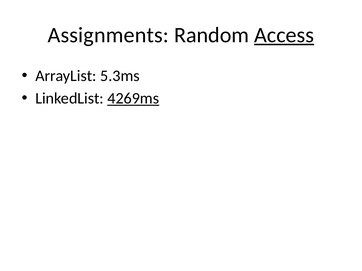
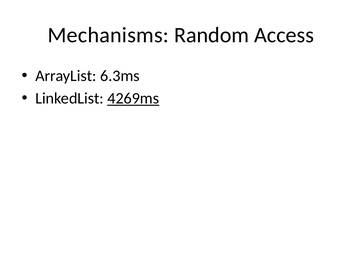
Assignments: Assignments -> Mechanisms (108, 35)
Access underline: present -> none (284, 35)
5.3ms: 5.3ms -> 6.3ms (120, 76)
